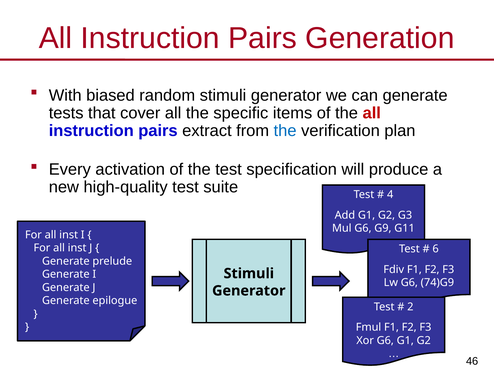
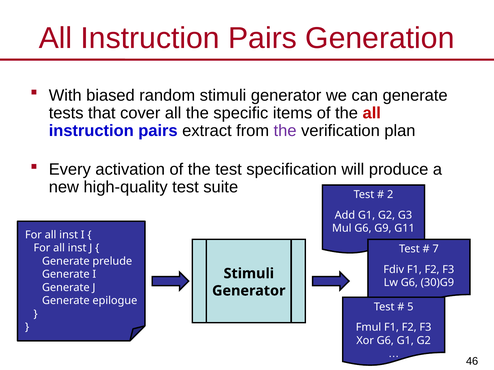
the colour: blue -> purple (285, 131)
4: 4 -> 2 (390, 195)
6: 6 -> 7 (436, 249)
74)G9: 74)G9 -> 30)G9 (437, 283)
2: 2 -> 5 (410, 307)
